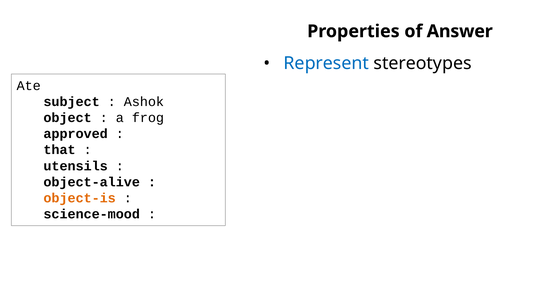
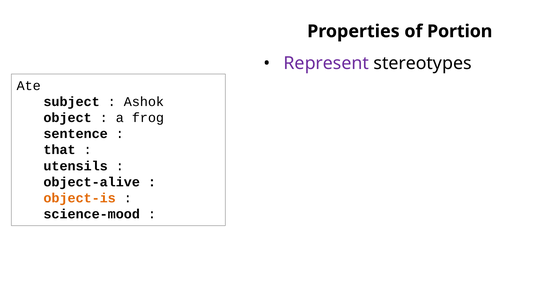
Answer: Answer -> Portion (460, 31)
Represent colour: blue -> purple (326, 64)
approved: approved -> sentence (76, 134)
